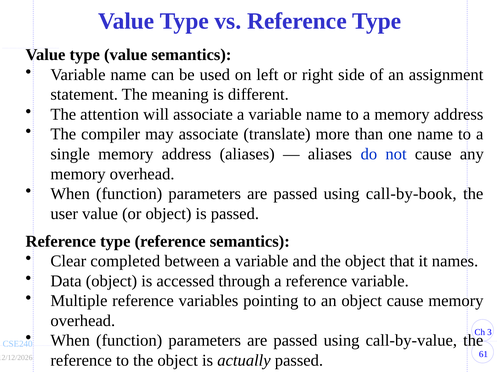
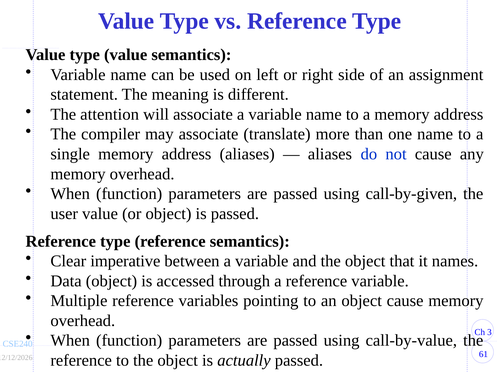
call-by-book: call-by-book -> call-by-given (411, 194)
completed: completed -> imperative (125, 262)
